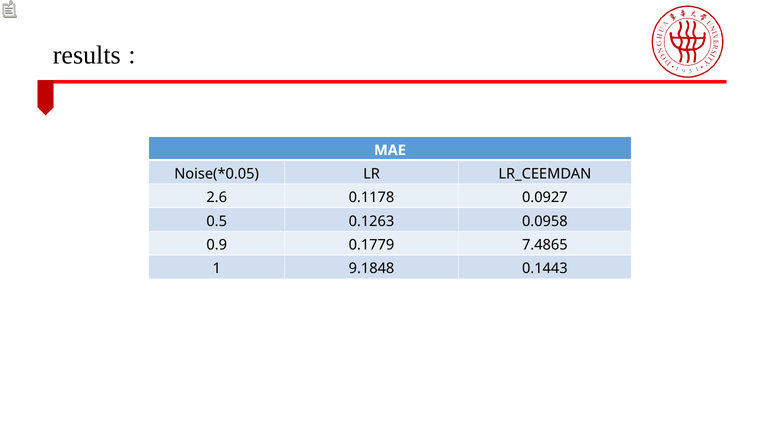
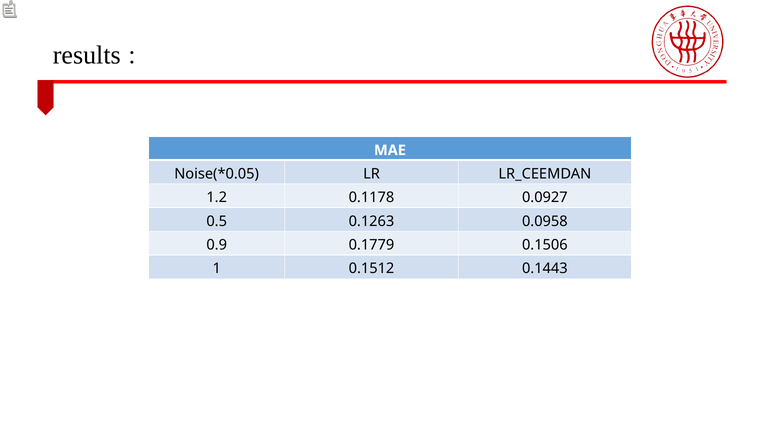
2.6: 2.6 -> 1.2 (217, 197)
7.4865: 7.4865 -> 0.1506 (545, 245)
9.1848: 9.1848 -> 0.1512 (372, 269)
